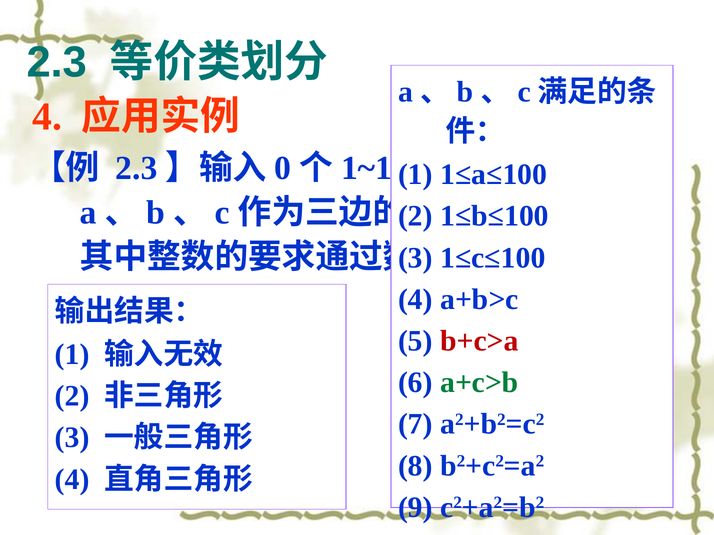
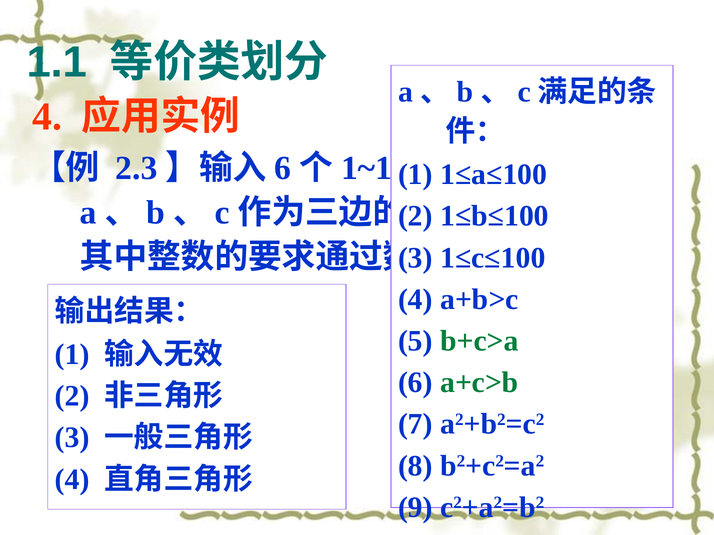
2.3: 2.3 -> 1.1 (57, 62)
0: 0 -> 6 (283, 168)
b+c>a colour: red -> green (479, 341)
